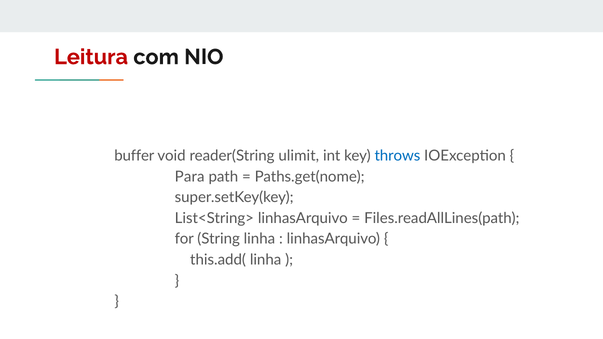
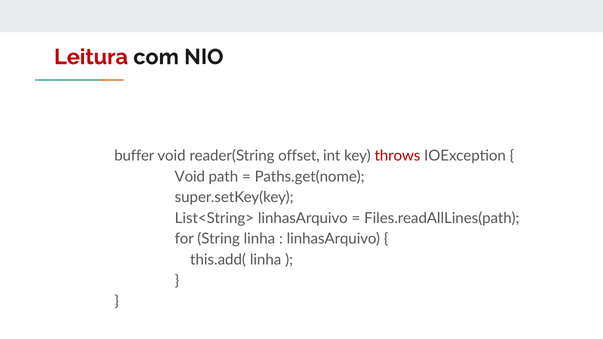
ulimit: ulimit -> offset (299, 156)
throws colour: blue -> red (397, 156)
Para: Para -> Void (190, 177)
